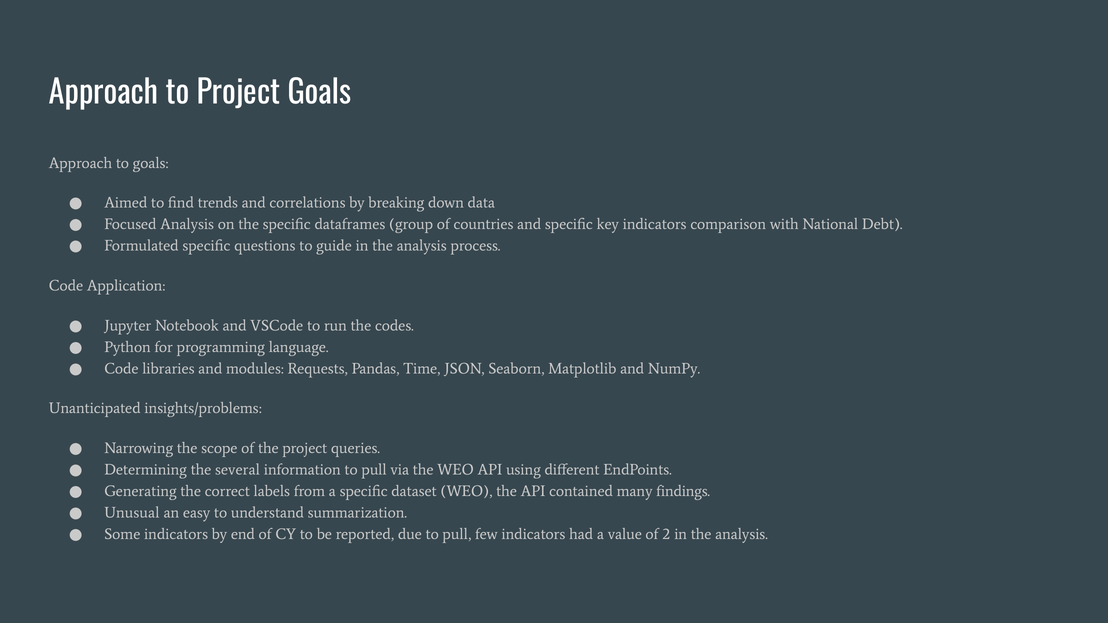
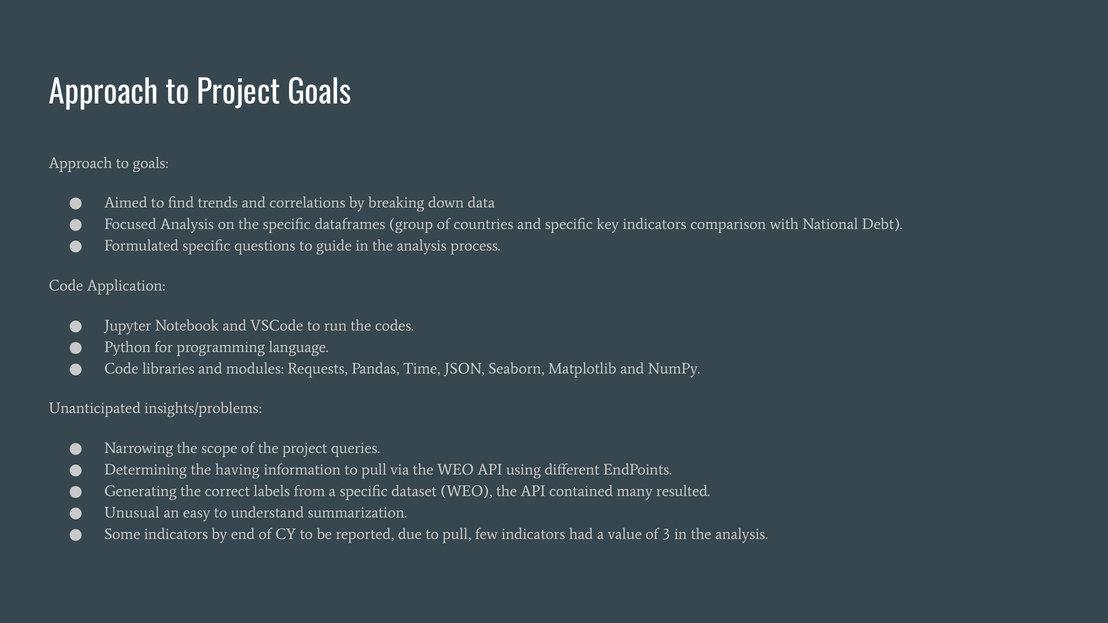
several: several -> having (237, 470)
findings: findings -> resulted (683, 491)
2: 2 -> 3 (666, 534)
